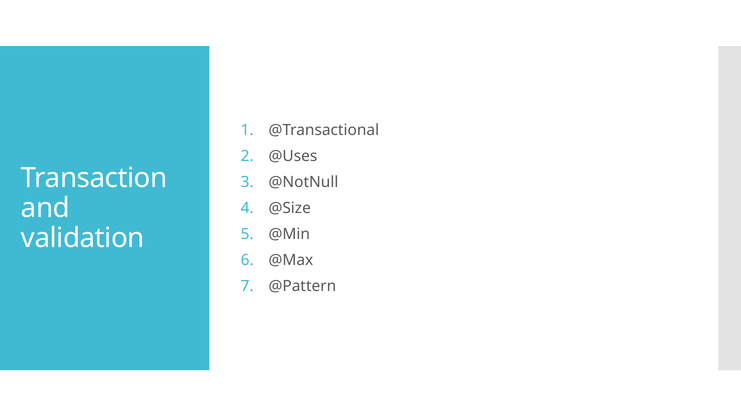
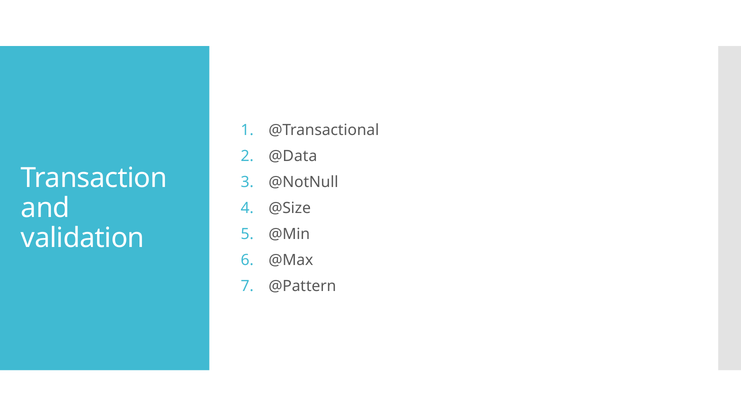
@Uses: @Uses -> @Data (293, 156)
